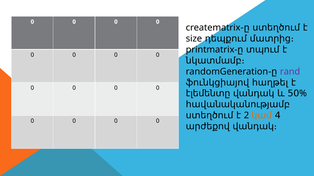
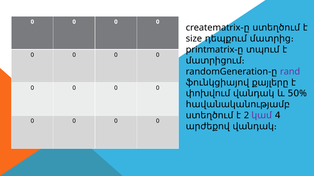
նկատմամբ։: նկատմամբ։ -> մատրիցում։ (215, 61)
հաղթել: հաղթել -> քայլերը (270, 83)
էլեմենտը: էլեմենտը -> փոխվում (208, 94)
կամ colour: orange -> purple (262, 116)
